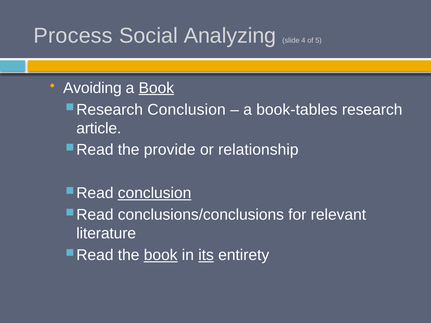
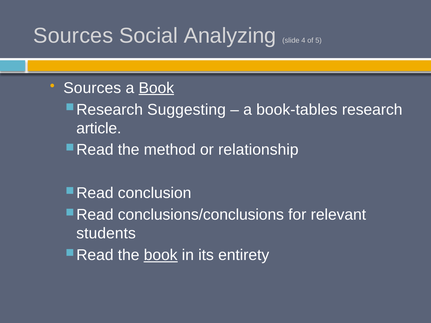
Process: Process -> Sources (73, 36)
Avoiding: Avoiding -> Sources (92, 88)
Conclusion: Conclusion -> Suggesting (187, 110)
provide: provide -> method (170, 150)
conclusion underline: present -> none (155, 193)
literature: literature -> students (106, 234)
its underline: present -> none (206, 255)
